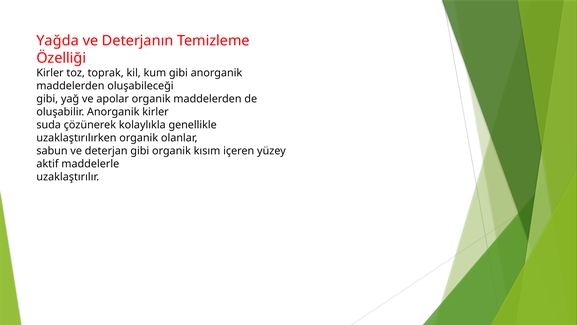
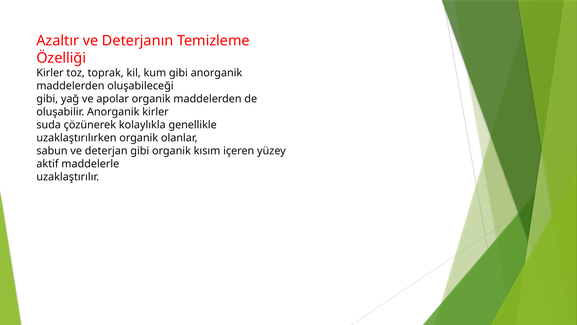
Yağda: Yağda -> Azaltır (58, 41)
